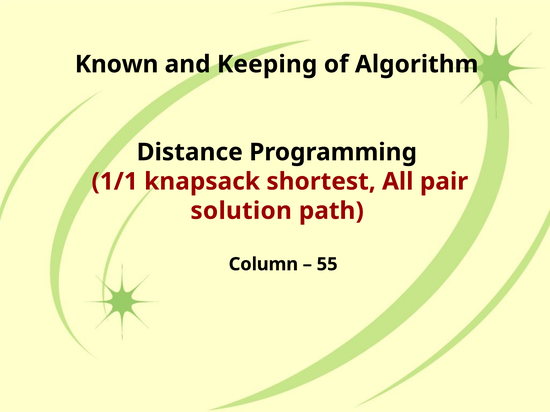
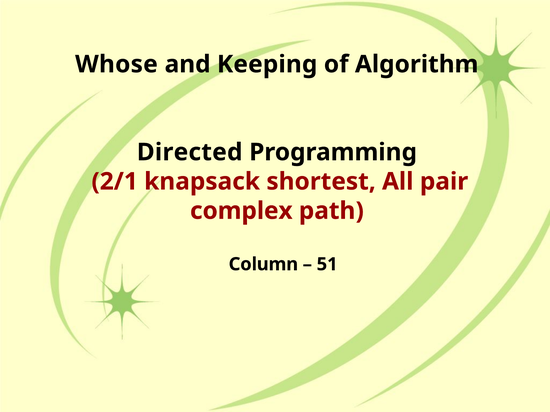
Known: Known -> Whose (116, 64)
Distance: Distance -> Directed (190, 152)
1/1: 1/1 -> 2/1 (115, 182)
solution: solution -> complex (241, 211)
55: 55 -> 51 (327, 265)
